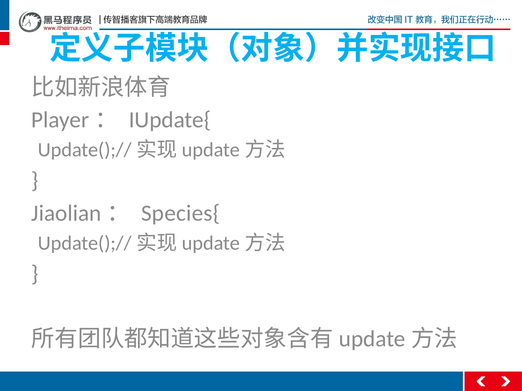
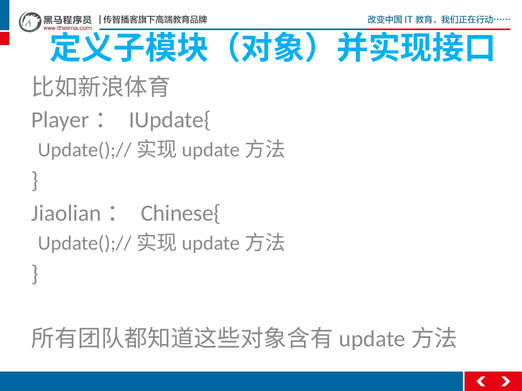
Species{: Species{ -> Chinese{ (181, 213)
